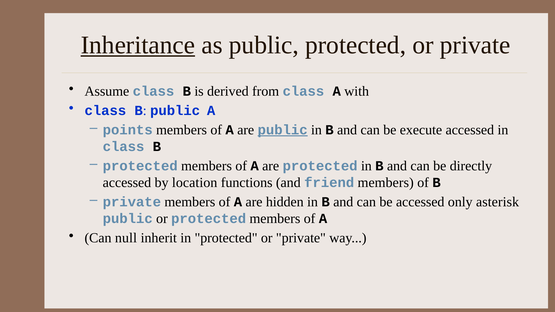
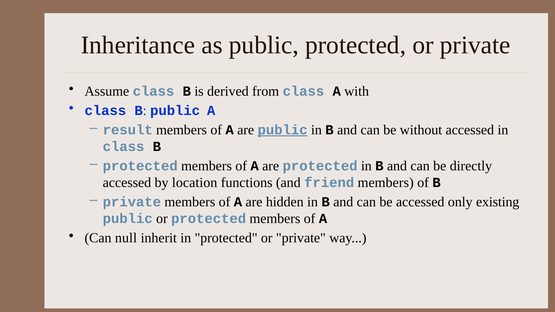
Inheritance underline: present -> none (138, 45)
points: points -> result (128, 130)
execute: execute -> without (421, 130)
asterisk: asterisk -> existing (498, 202)
